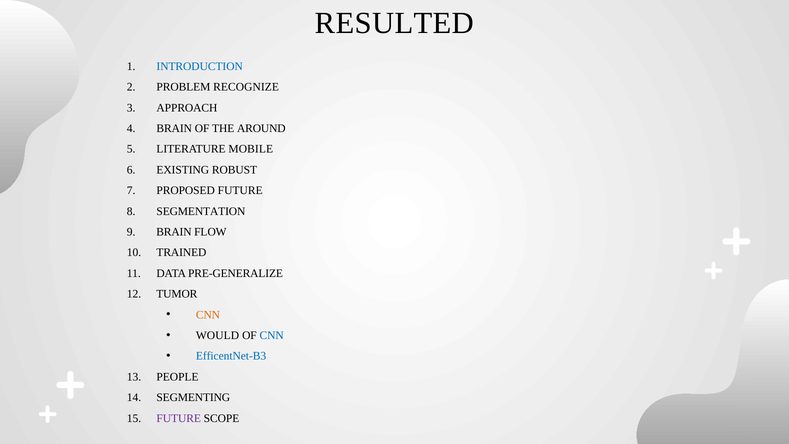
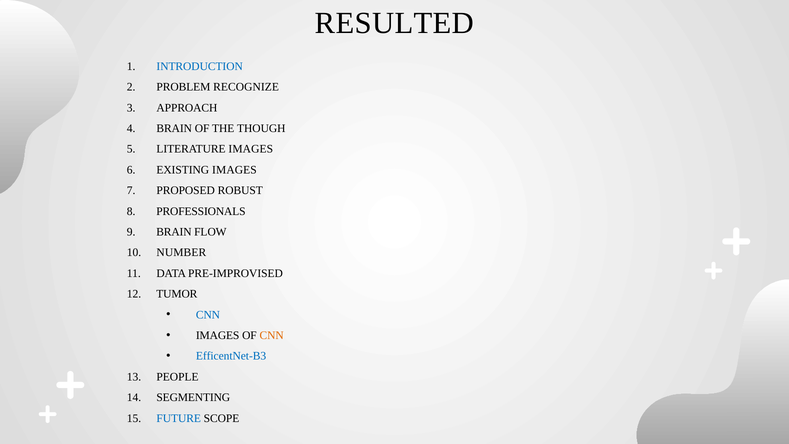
AROUND: AROUND -> THOUGH (261, 128)
LITERATURE MOBILE: MOBILE -> IMAGES (251, 149)
EXISTING ROBUST: ROBUST -> IMAGES (234, 170)
PROPOSED FUTURE: FUTURE -> ROBUST (240, 191)
SEGMENTATION: SEGMENTATION -> PROFESSIONALS (201, 211)
TRAINED: TRAINED -> NUMBER (181, 253)
PRE-GENERALIZE: PRE-GENERALIZE -> PRE-IMPROVISED (235, 273)
CNN colour: orange -> blue (208, 315)
WOULD: WOULD -> IMAGES (218, 335)
CNN colour: blue -> orange (272, 335)
FUTURE colour: purple -> blue (179, 418)
